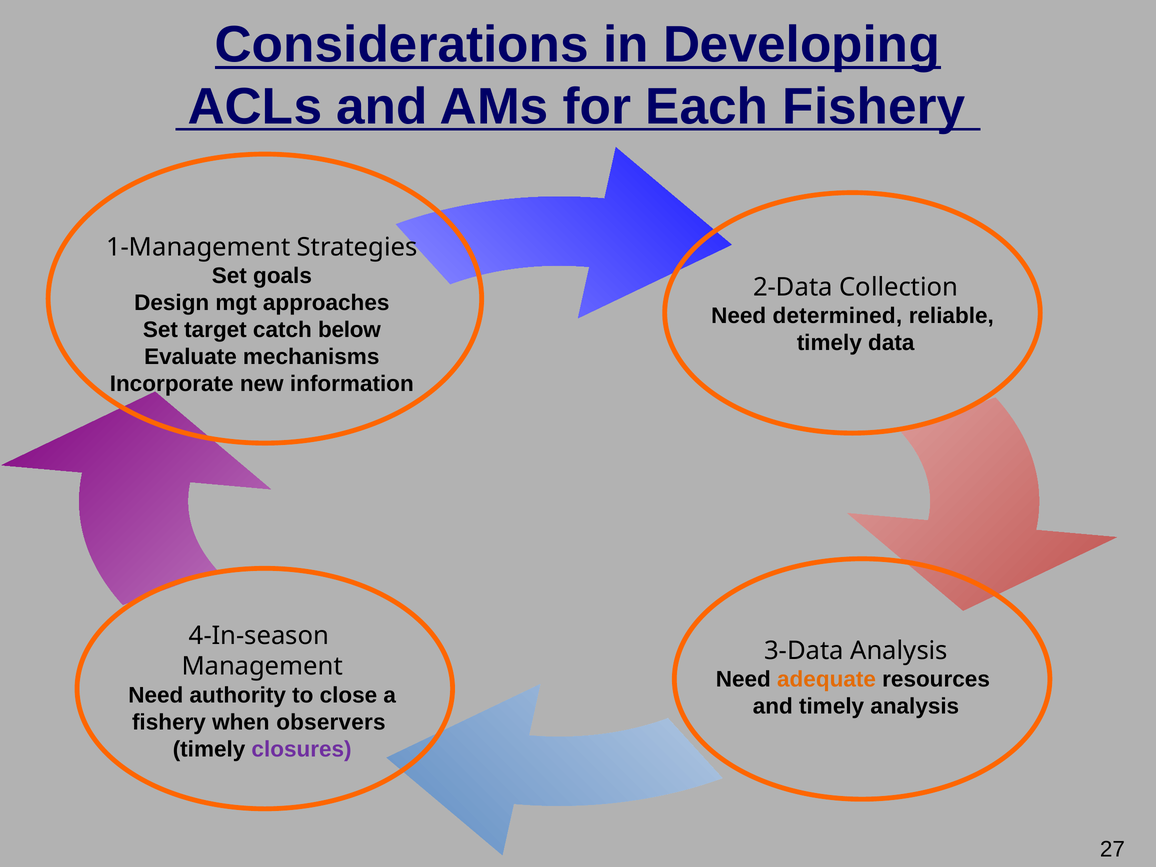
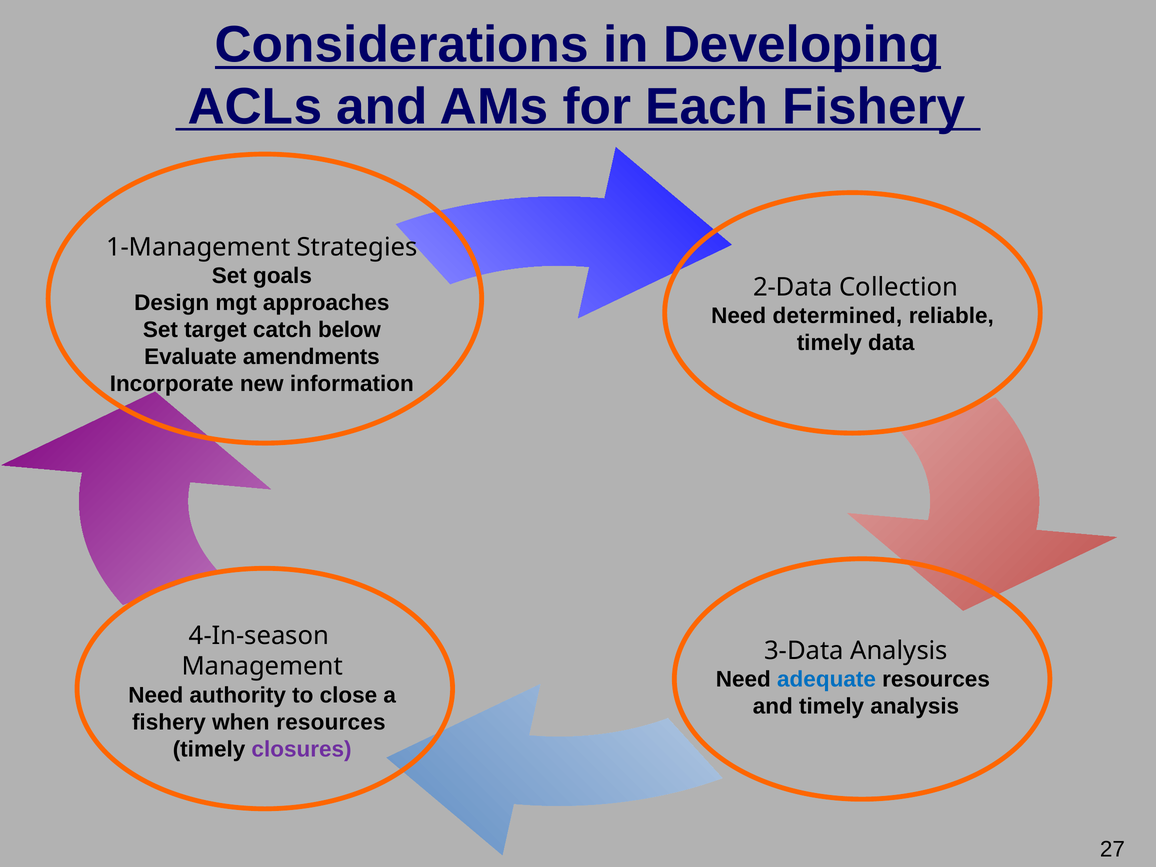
mechanisms: mechanisms -> amendments (311, 357)
adequate colour: orange -> blue (827, 679)
when observers: observers -> resources (331, 722)
